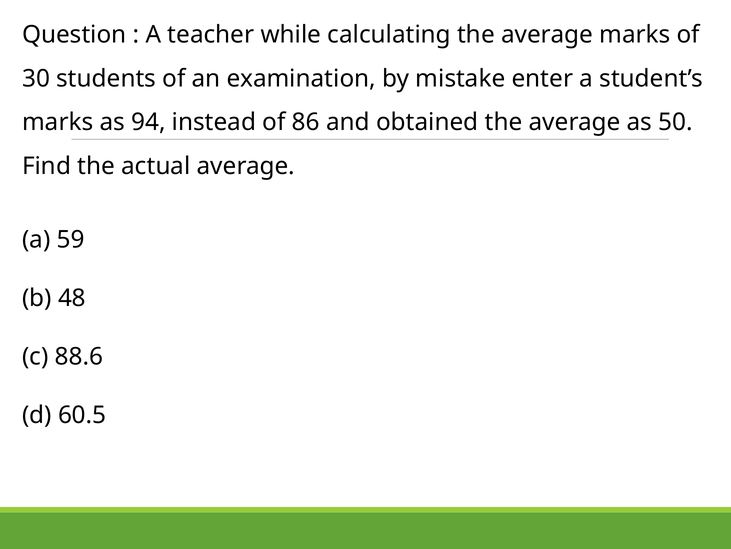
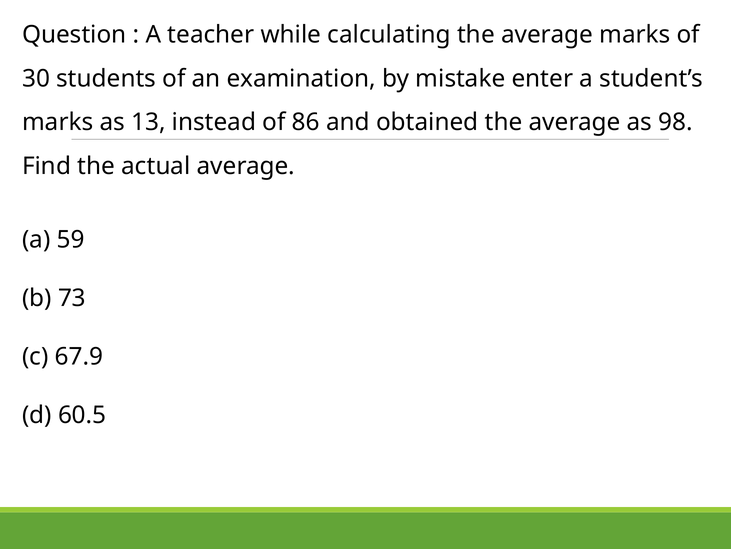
94: 94 -> 13 (148, 122)
50: 50 -> 98 (676, 122)
48: 48 -> 73 (72, 298)
88.6: 88.6 -> 67.9 (79, 356)
